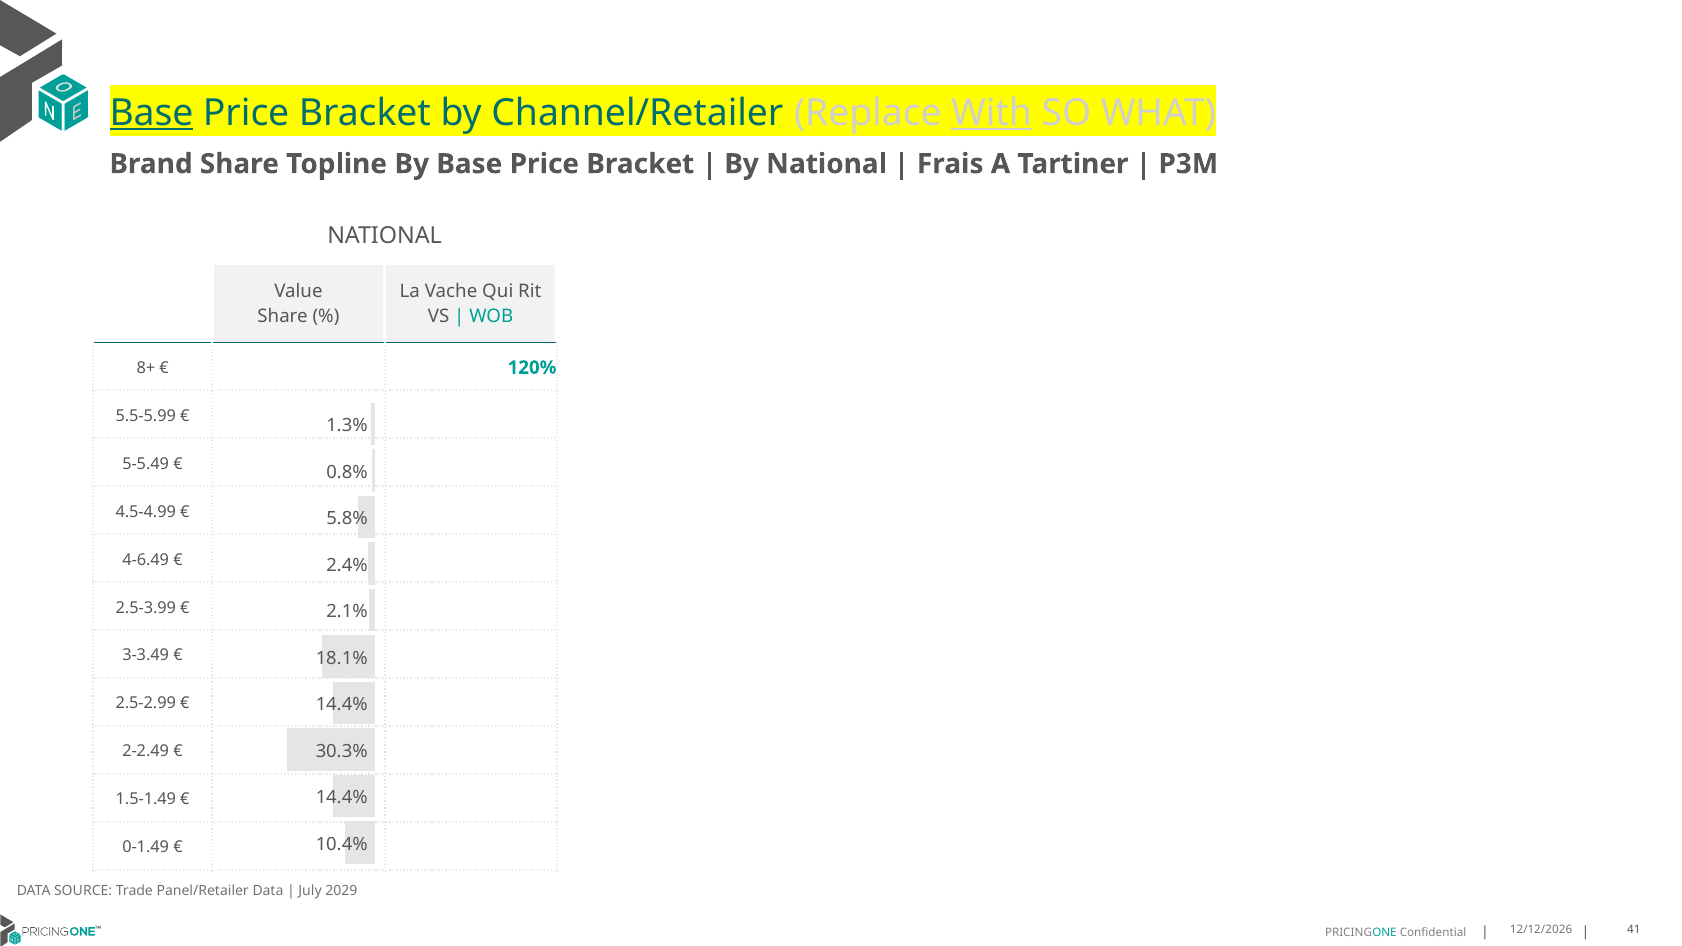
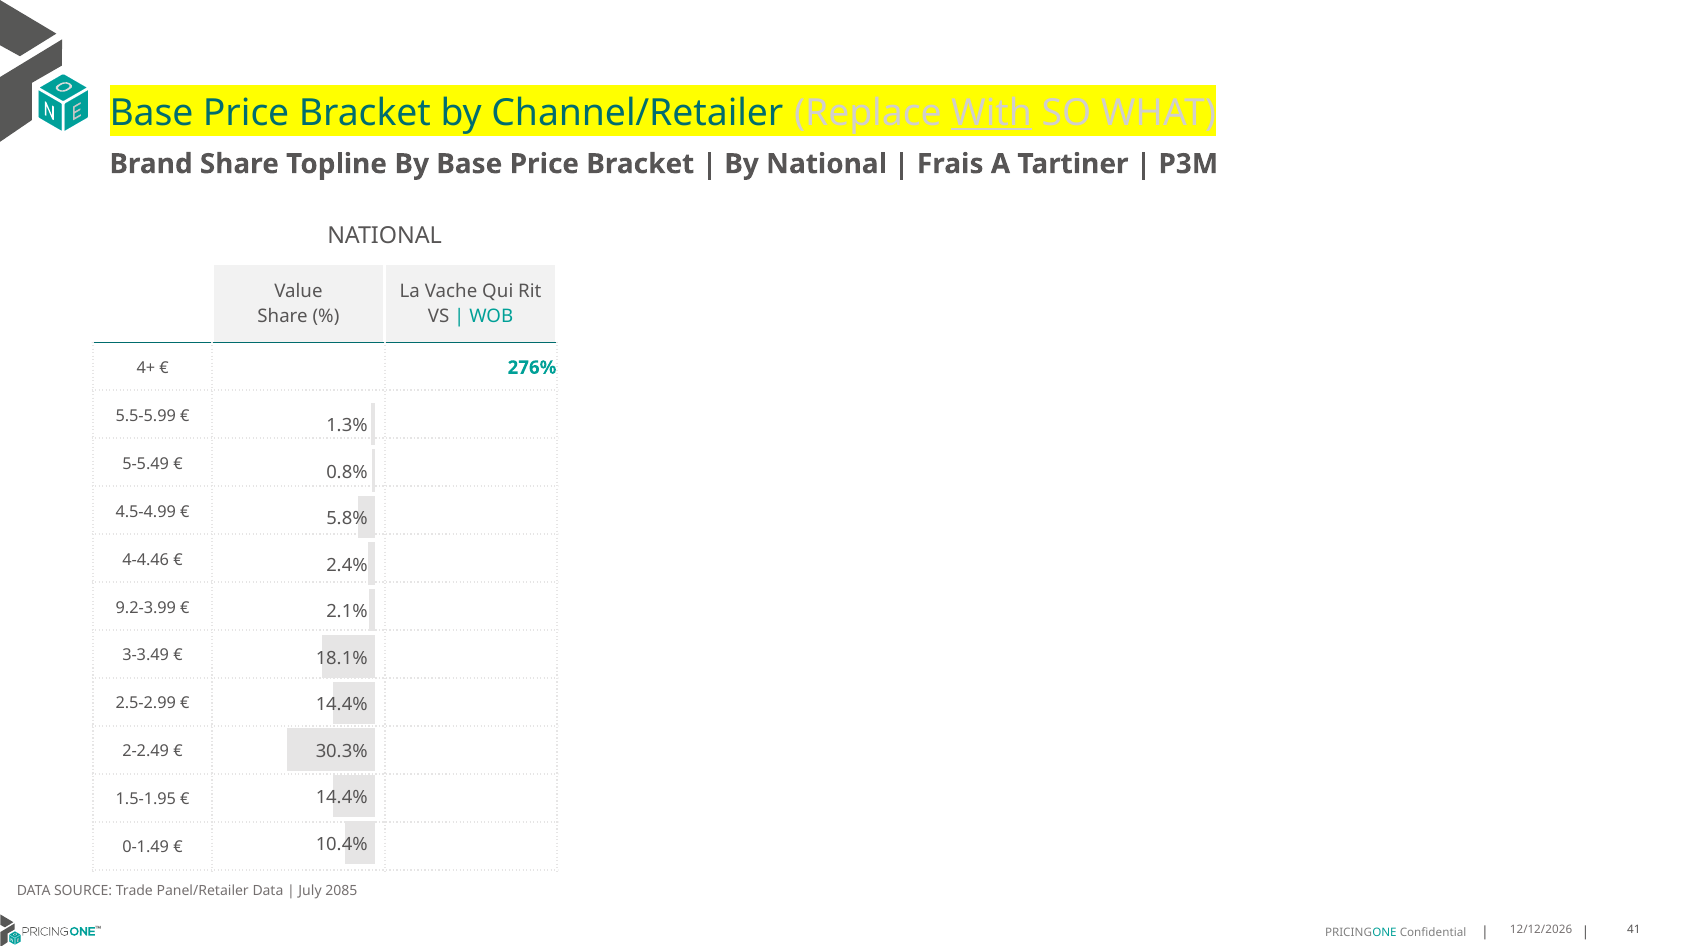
Base underline: present -> none (151, 113)
8+: 8+ -> 4+ (146, 368)
120%: 120% -> 276% (532, 368)
4-6.49: 4-6.49 -> 4-4.46 (146, 560)
2.5-3.99: 2.5-3.99 -> 9.2-3.99 (146, 608)
1.5-1.49: 1.5-1.49 -> 1.5-1.95 (146, 800)
2029: 2029 -> 2085 (341, 891)
